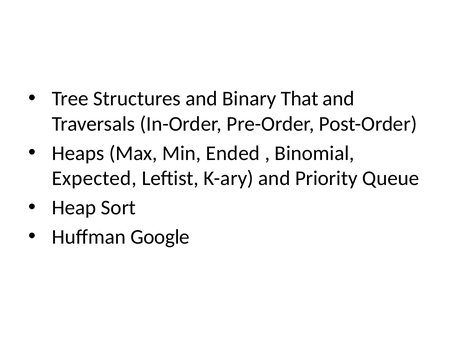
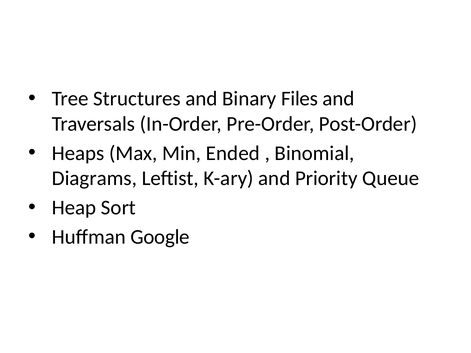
That: That -> Files (300, 99)
Expected: Expected -> Diagrams (94, 178)
